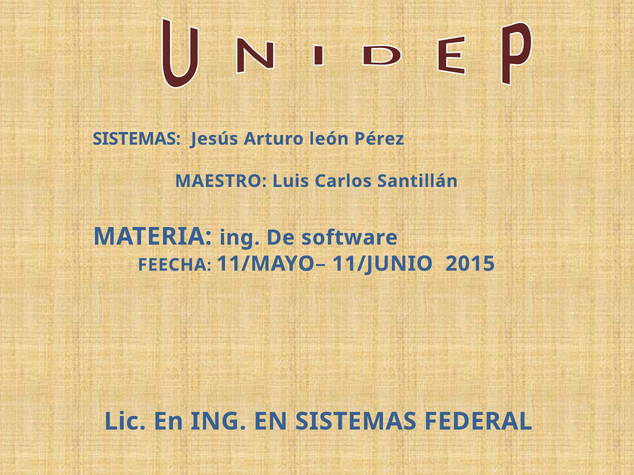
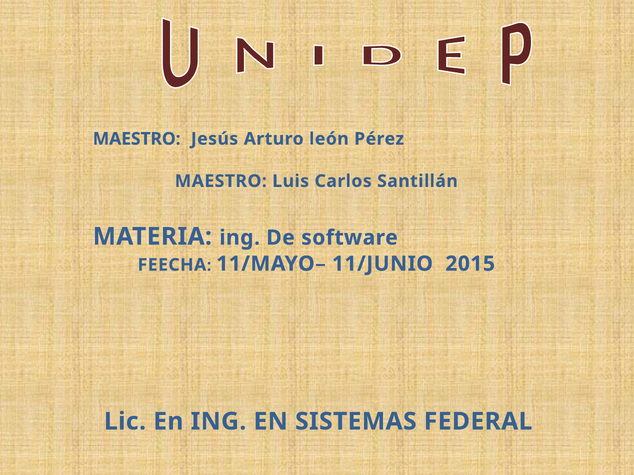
SISTEMAS: SISTEMAS -> MAESTRO (137, 139)
